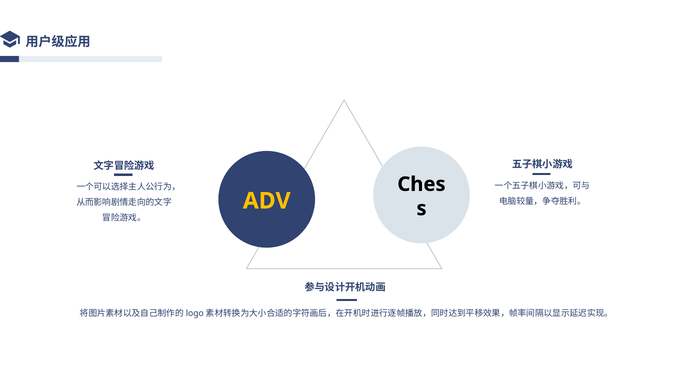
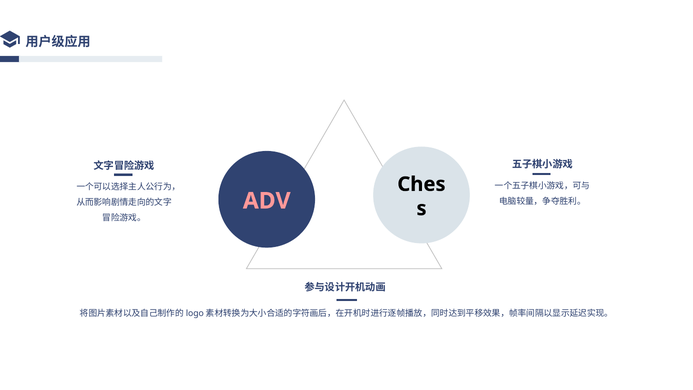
ADV colour: yellow -> pink (267, 201)
